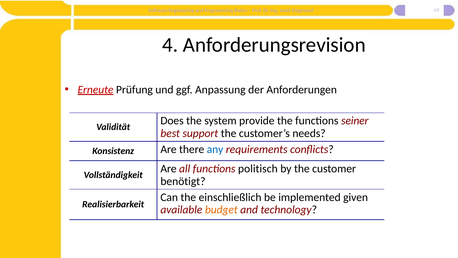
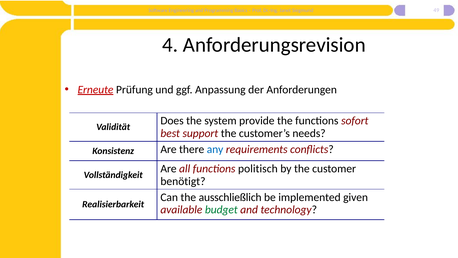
seiner: seiner -> sofort (355, 121)
einschließlich: einschließlich -> ausschließlich (230, 197)
budget colour: orange -> green (221, 210)
